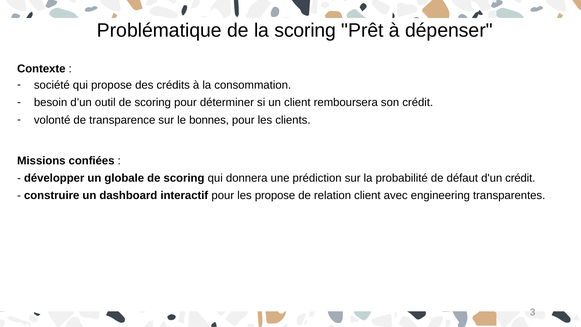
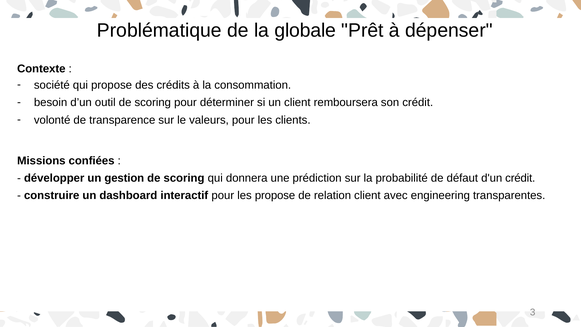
la scoring: scoring -> globale (305, 30)
bonnes: bonnes -> valeurs (209, 120)
globale: globale -> gestion (124, 178)
